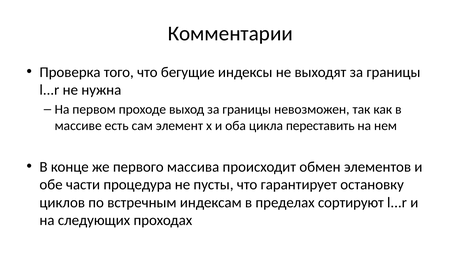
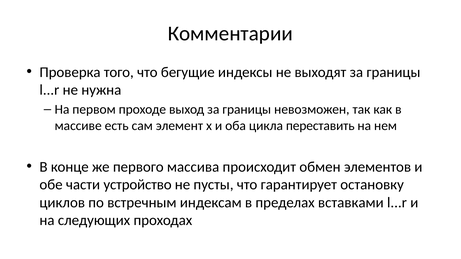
процедура: процедура -> устройство (138, 185)
сортируют: сортируют -> вставками (351, 203)
